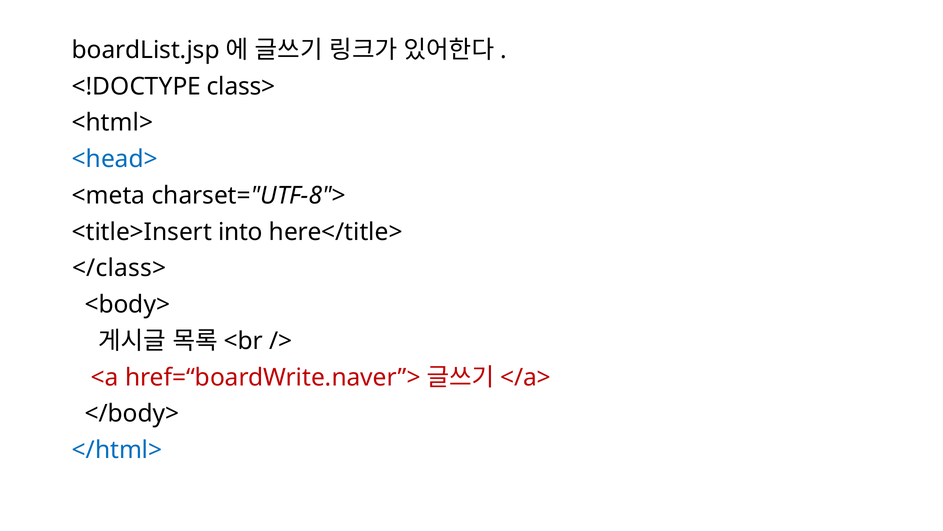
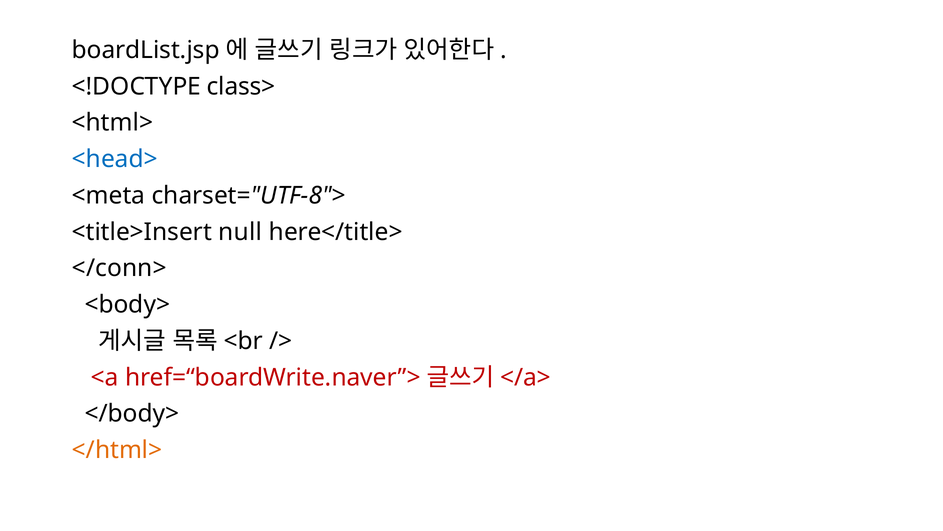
into: into -> null (240, 232)
</class>: </class> -> </conn> (119, 268)
</html> colour: blue -> orange (117, 450)
